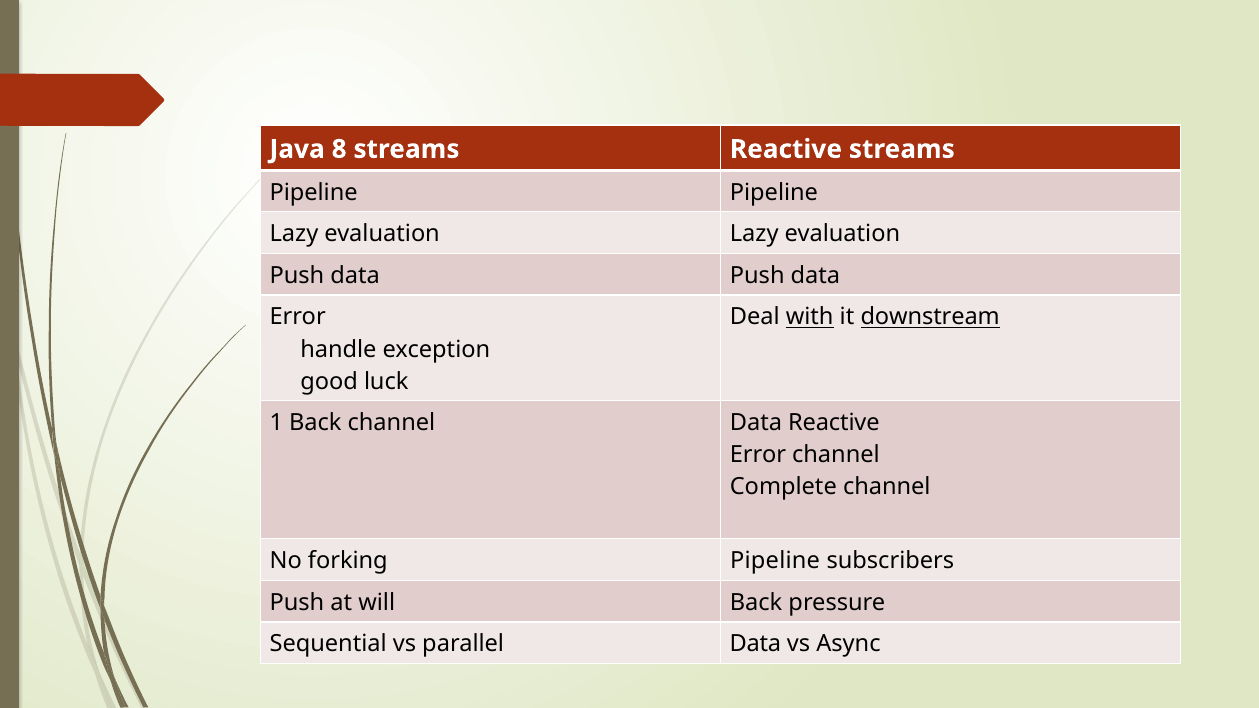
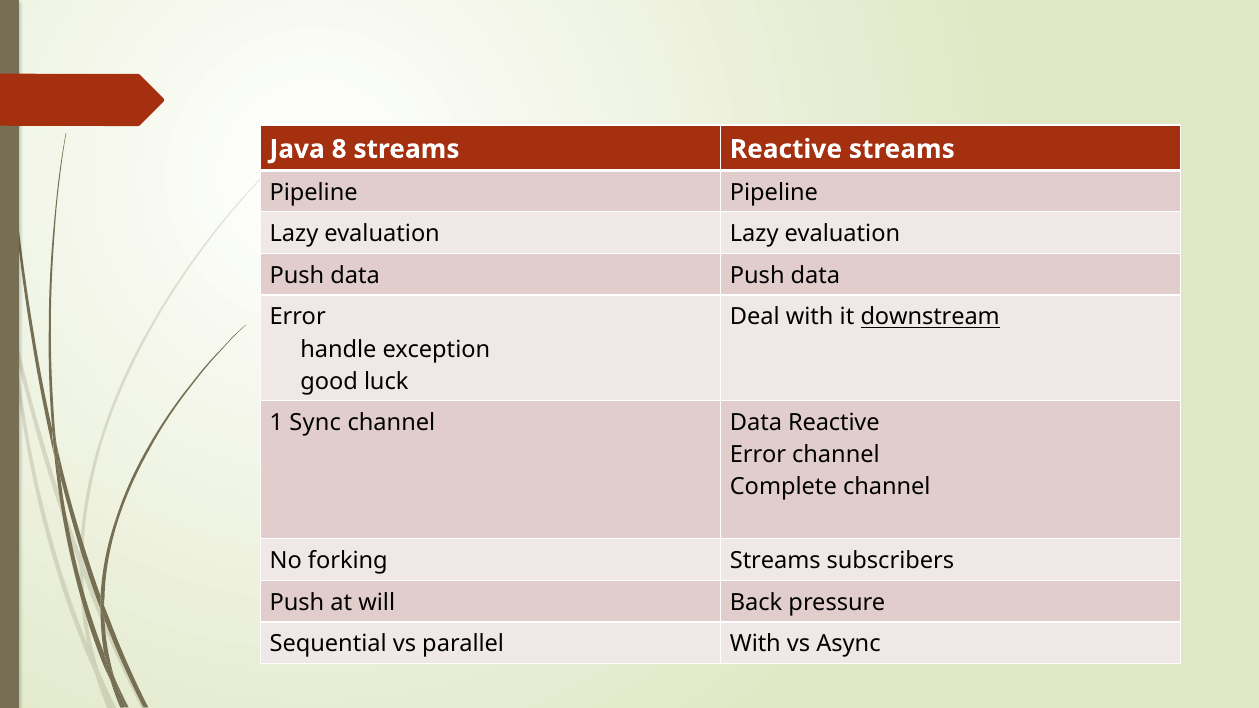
with underline: present -> none (810, 317)
1 Back: Back -> Sync (315, 423)
forking Pipeline: Pipeline -> Streams (775, 561)
parallel Data: Data -> With (755, 644)
